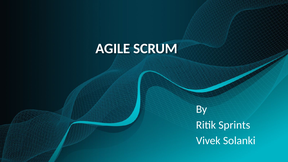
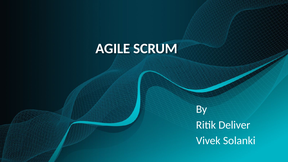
Sprints: Sprints -> Deliver (234, 125)
